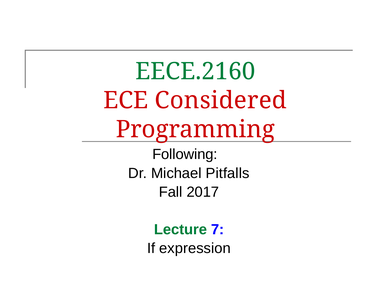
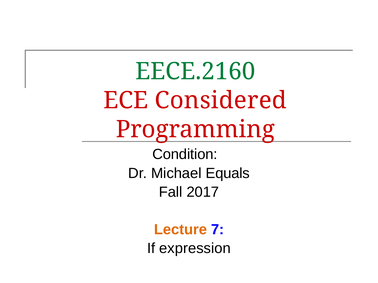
Following: Following -> Condition (185, 155)
Pitfalls: Pitfalls -> Equals (228, 173)
Lecture colour: green -> orange (180, 230)
